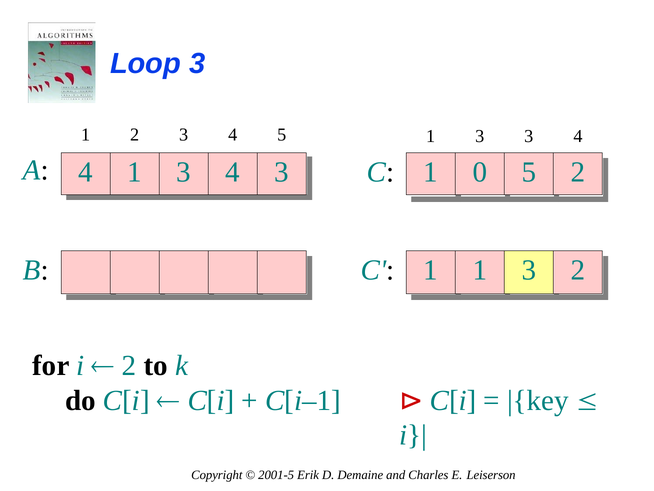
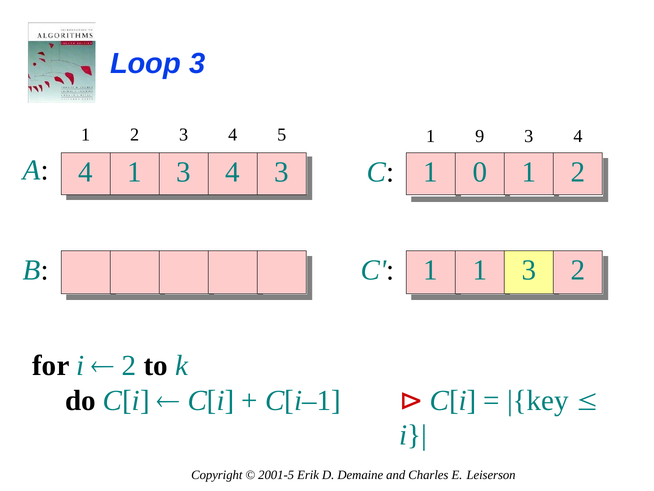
5 1 3: 3 -> 9 (480, 136)
0 5: 5 -> 1 (529, 172)
